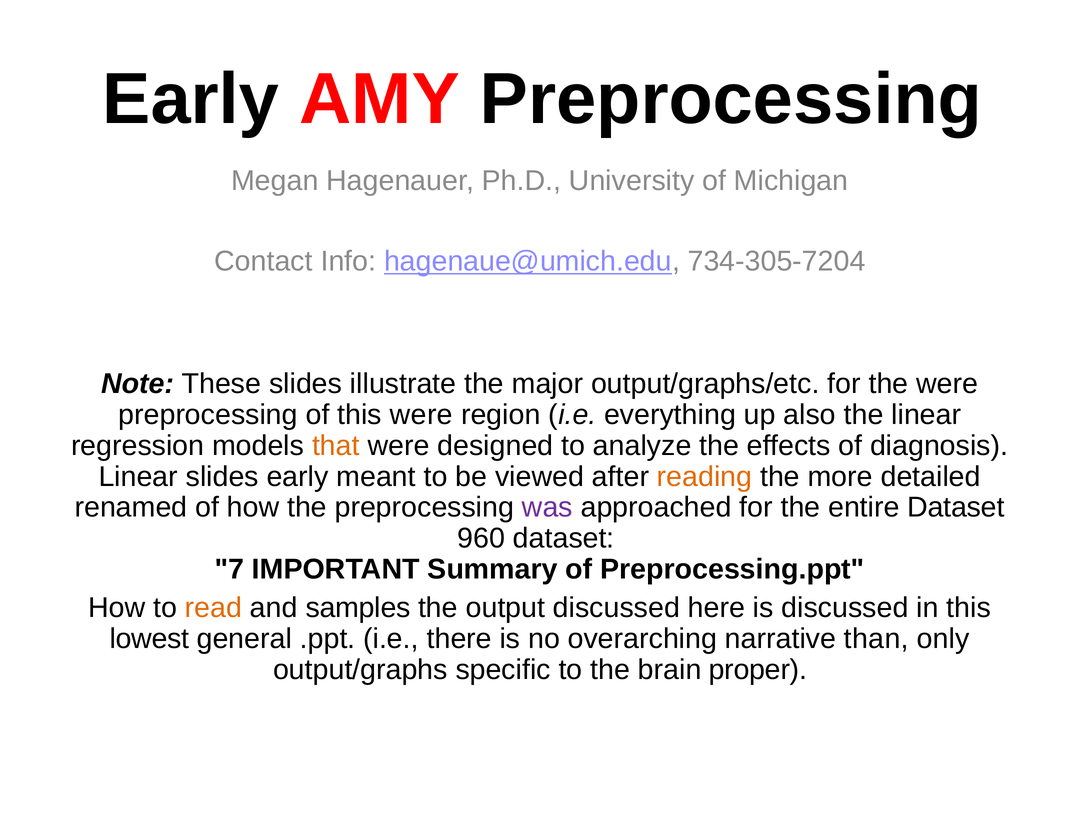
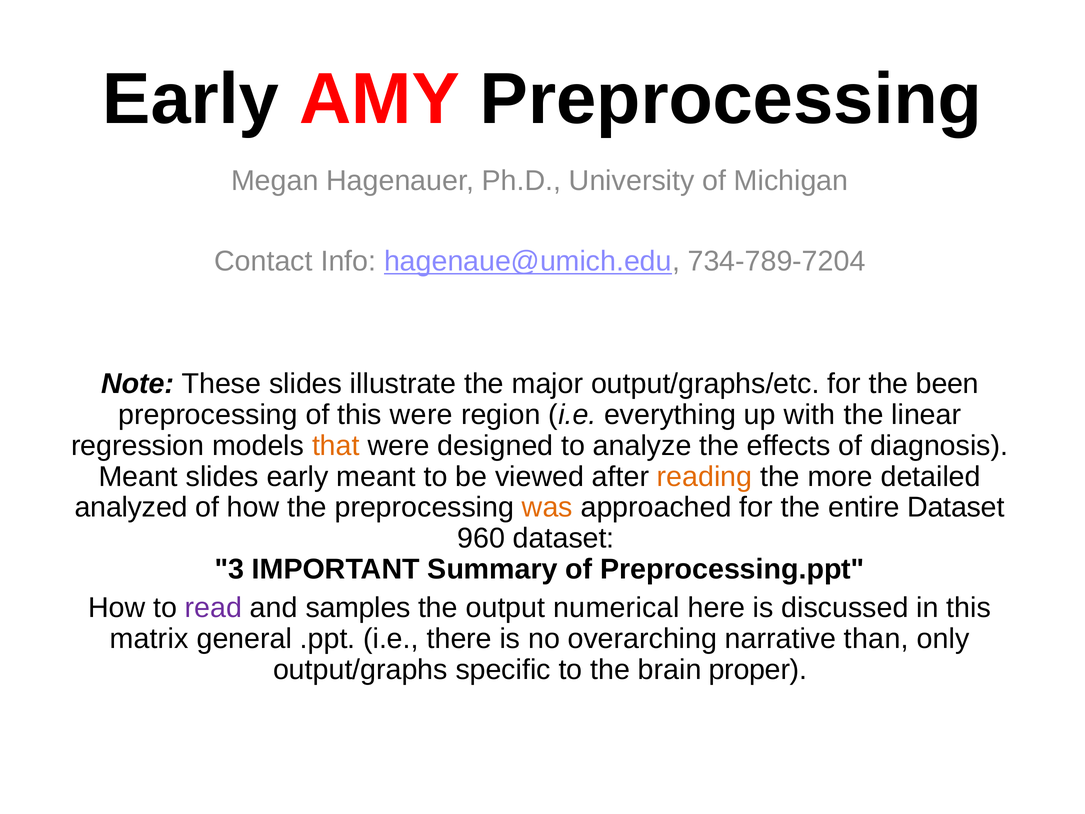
734-305-7204: 734-305-7204 -> 734-789-7204 (777, 261)
the were: were -> been (947, 384)
also: also -> with (809, 415)
Linear: Linear -> Meant (138, 476)
renamed: renamed -> analyzed (131, 507)
was colour: purple -> orange (547, 507)
7: 7 -> 3 (229, 569)
read colour: orange -> purple (214, 608)
output discussed: discussed -> numerical (616, 608)
lowest: lowest -> matrix (149, 639)
